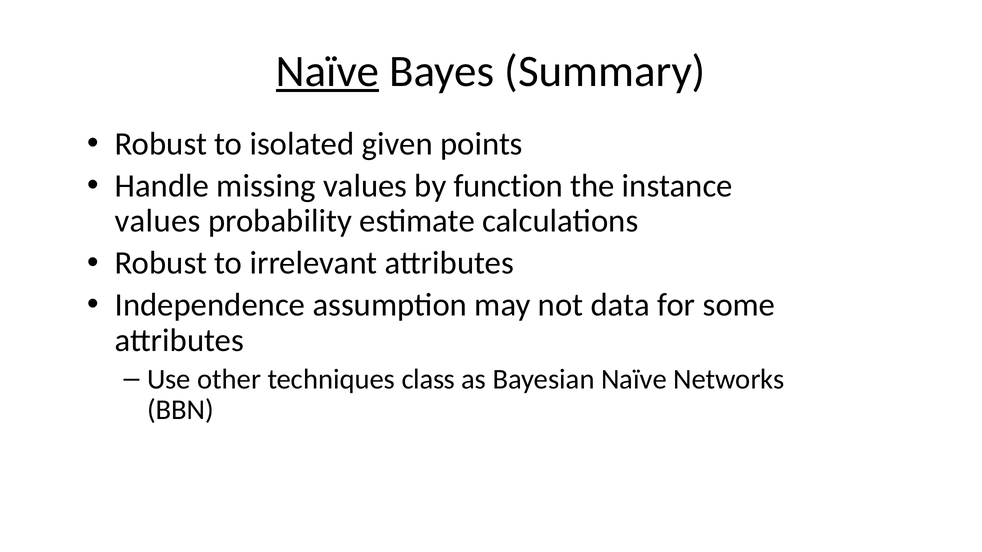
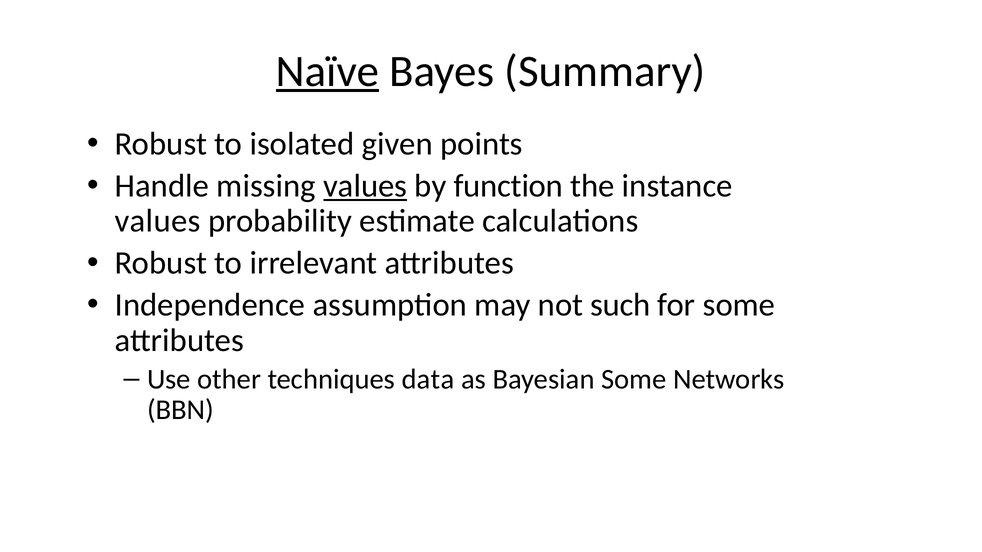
values underline: none -> present (365, 186)
data: data -> such (620, 305)
class: class -> data (428, 379)
Bayesian Naïve: Naïve -> Some (634, 379)
